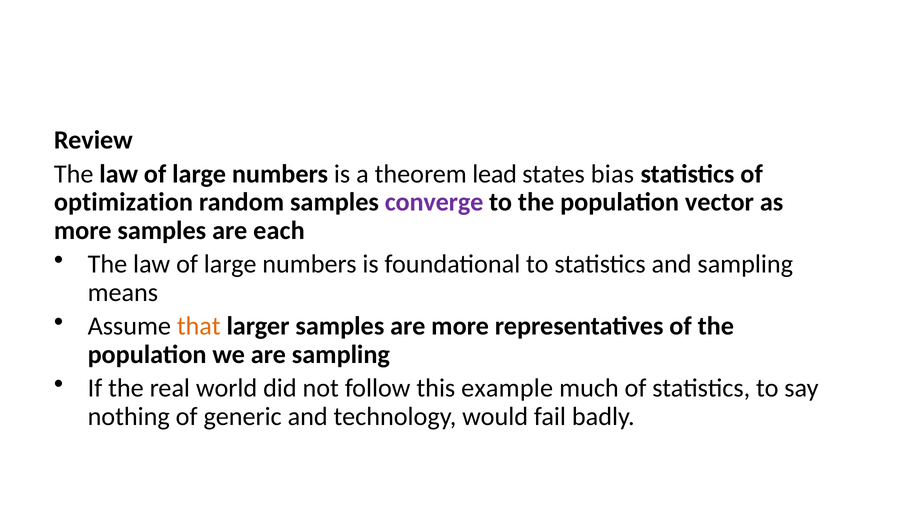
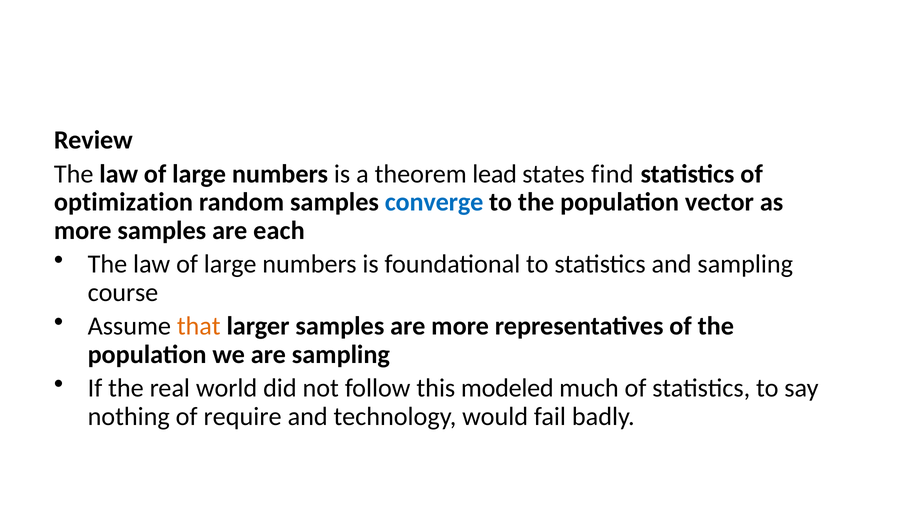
bias: bias -> find (612, 174)
converge colour: purple -> blue (434, 202)
means: means -> course (123, 292)
example: example -> modeled (507, 388)
generic: generic -> require (243, 416)
